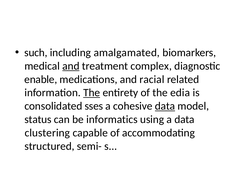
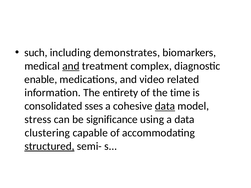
amalgamated: amalgamated -> demonstrates (127, 53)
racial: racial -> video (152, 79)
The underline: present -> none (92, 93)
edia: edia -> time (180, 93)
status: status -> stress (38, 120)
informatics: informatics -> significance (112, 120)
structured underline: none -> present (49, 146)
